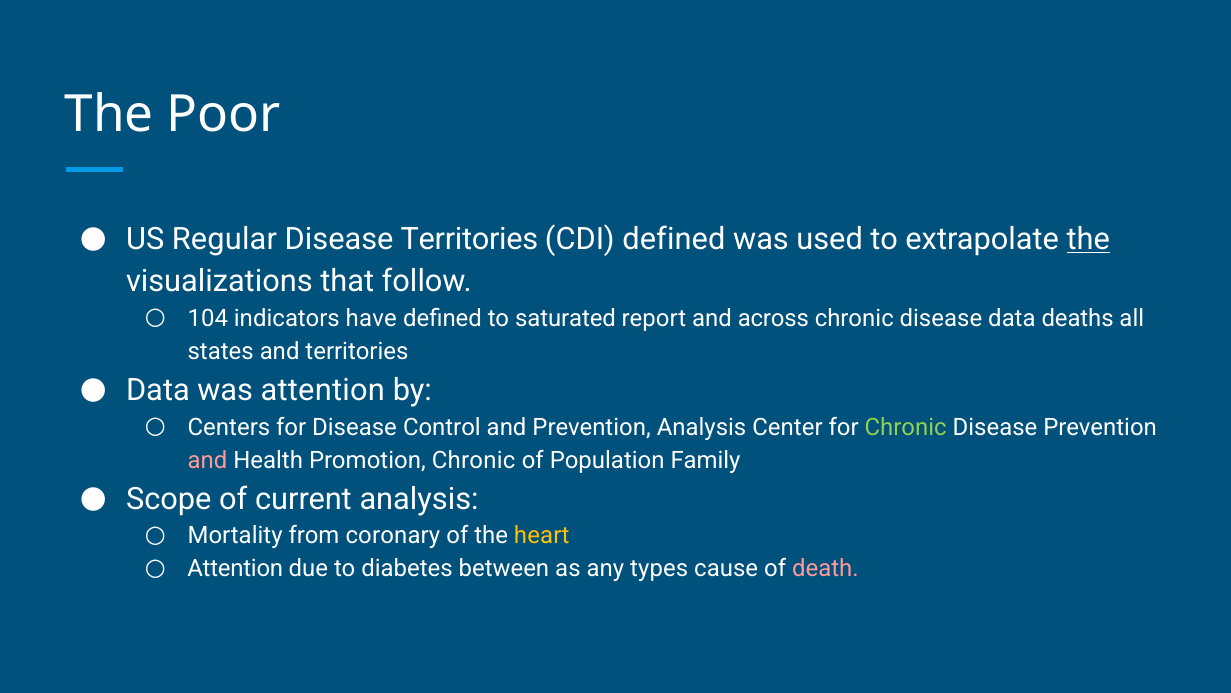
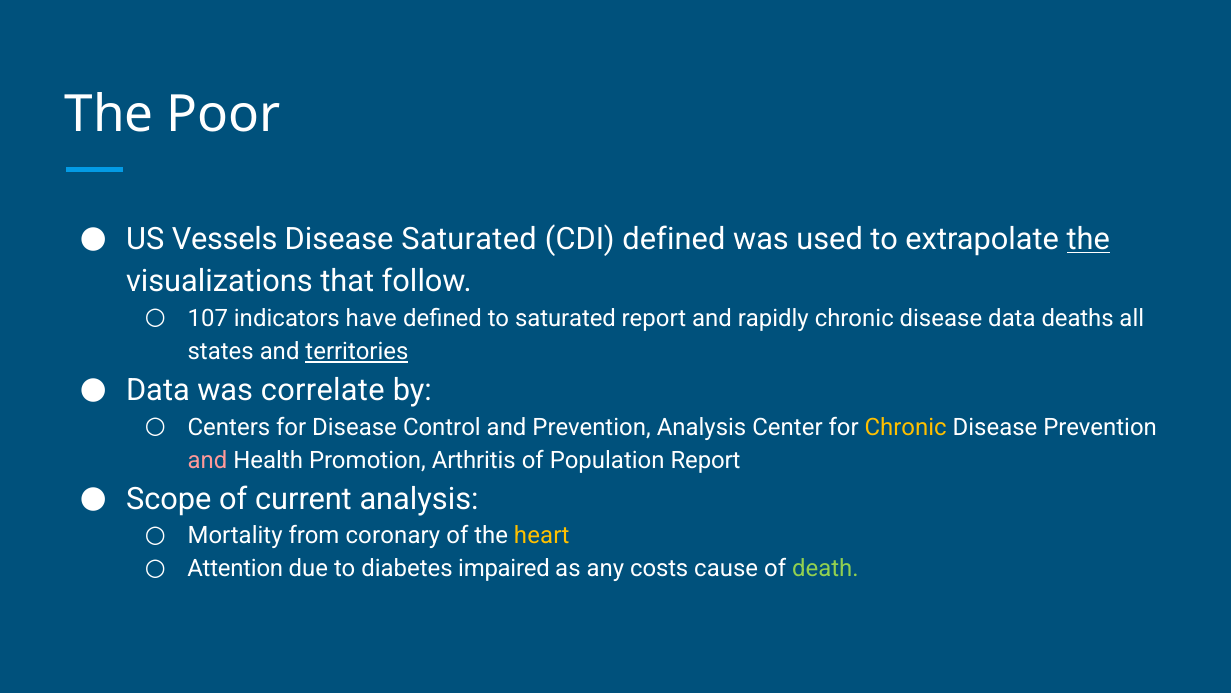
Regular: Regular -> Vessels (225, 239)
Disease Territories: Territories -> Saturated (469, 239)
104: 104 -> 107 (208, 318)
across: across -> rapidly (773, 318)
territories underline: none -> present (357, 351)
was attention: attention -> correlate (323, 390)
Chronic colour: light green -> yellow (906, 427)
Promotion Chronic: Chronic -> Arthritis (474, 460)
Population Family: Family -> Report (706, 460)
between: between -> impaired (504, 569)
types: types -> costs (659, 569)
death colour: pink -> light green (825, 569)
